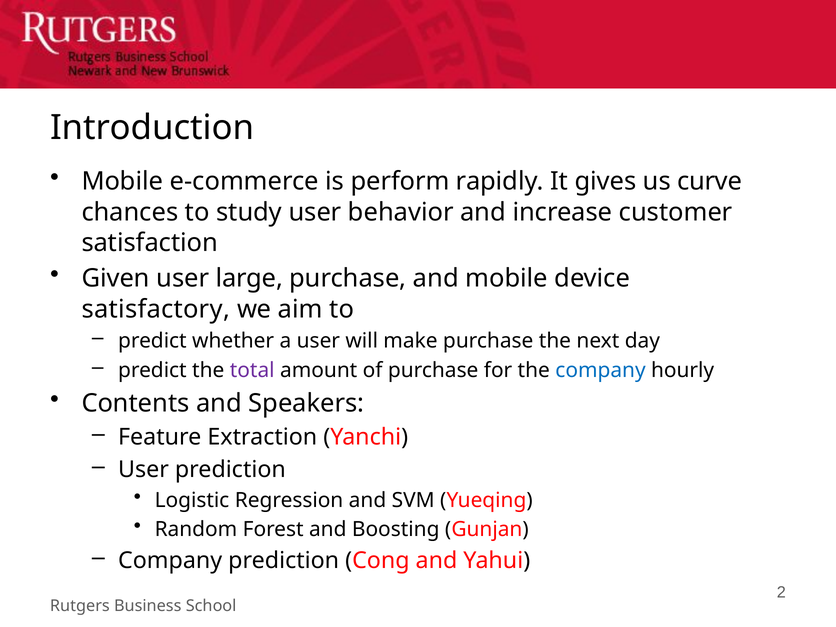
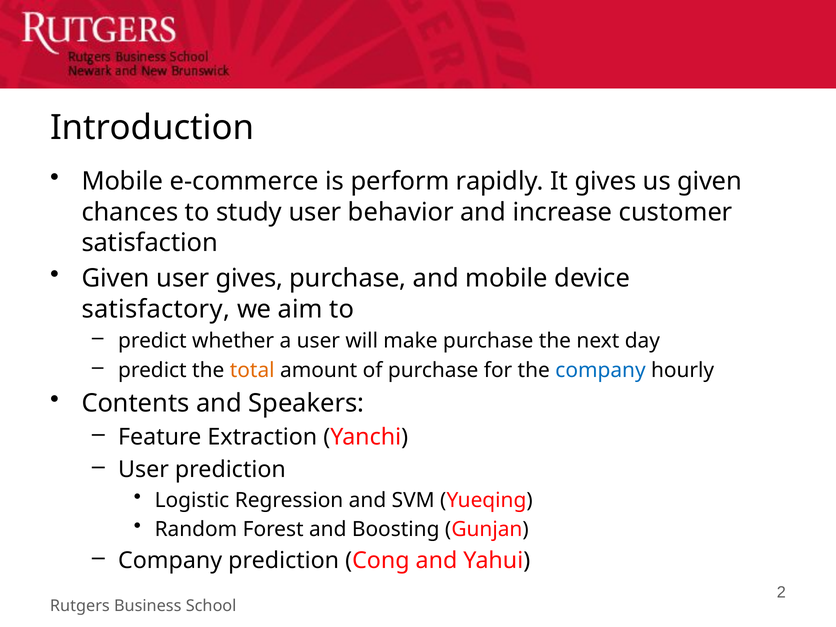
us curve: curve -> given (710, 182)
user large: large -> gives (249, 279)
total colour: purple -> orange (252, 370)
